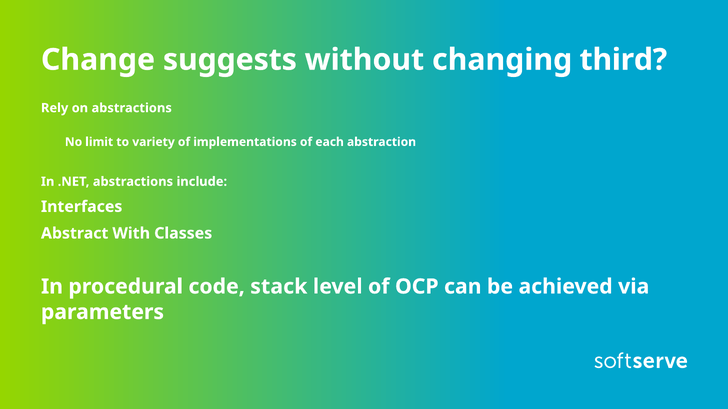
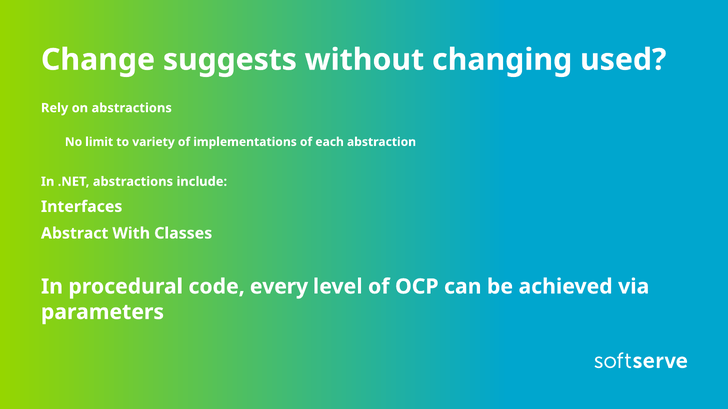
third: third -> used (623, 60)
stack: stack -> every (279, 287)
